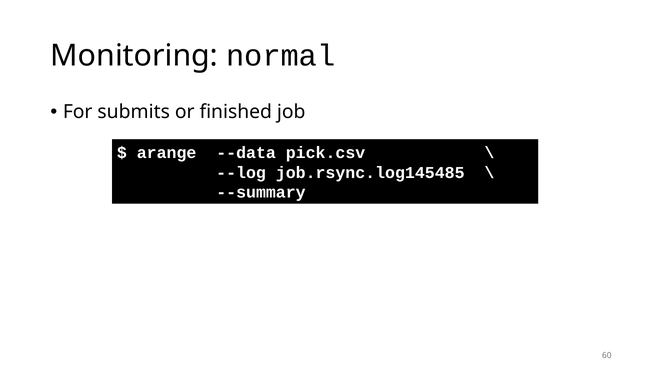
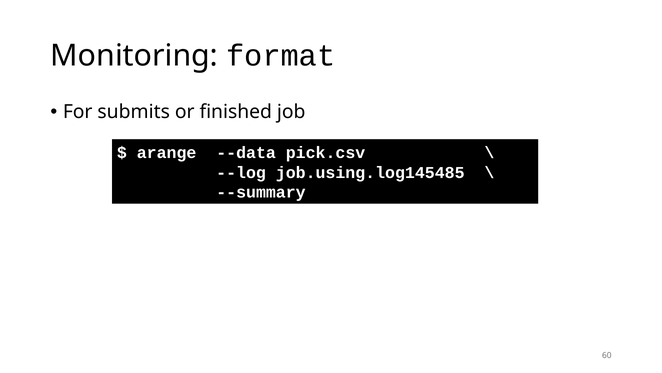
normal: normal -> format (281, 56)
job.rsync.log145485: job.rsync.log145485 -> job.using.log145485 (370, 172)
